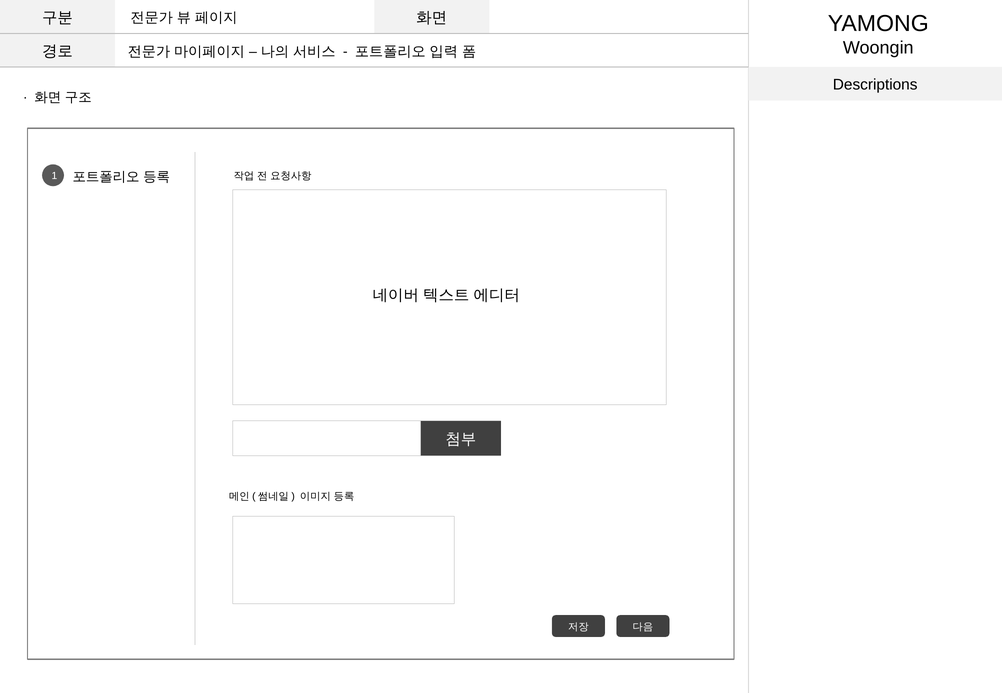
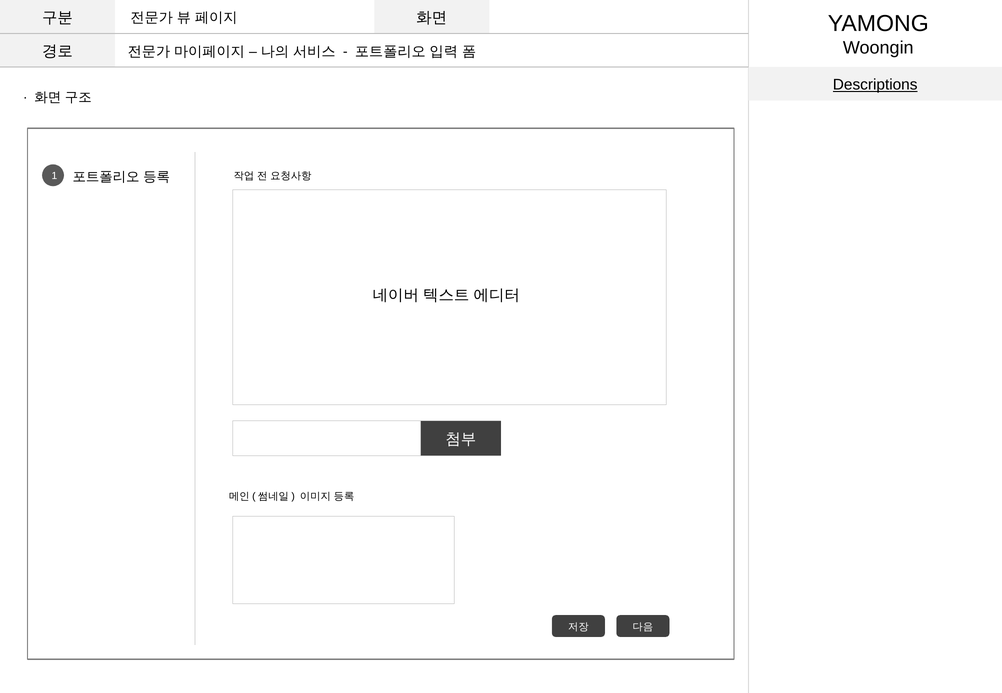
Descriptions underline: none -> present (875, 85)
